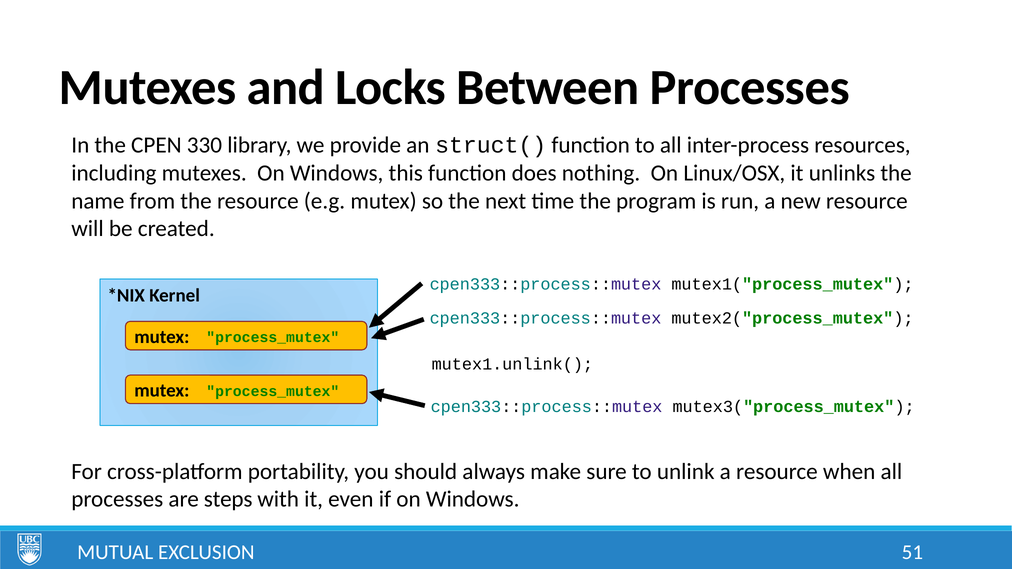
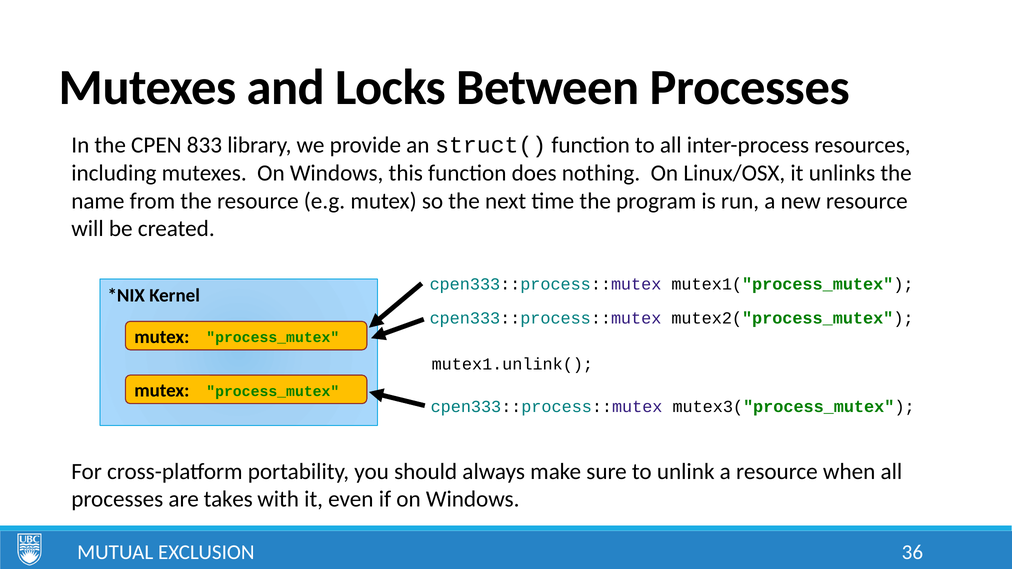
330: 330 -> 833 (204, 145)
steps: steps -> takes (228, 499)
51: 51 -> 36 (912, 553)
